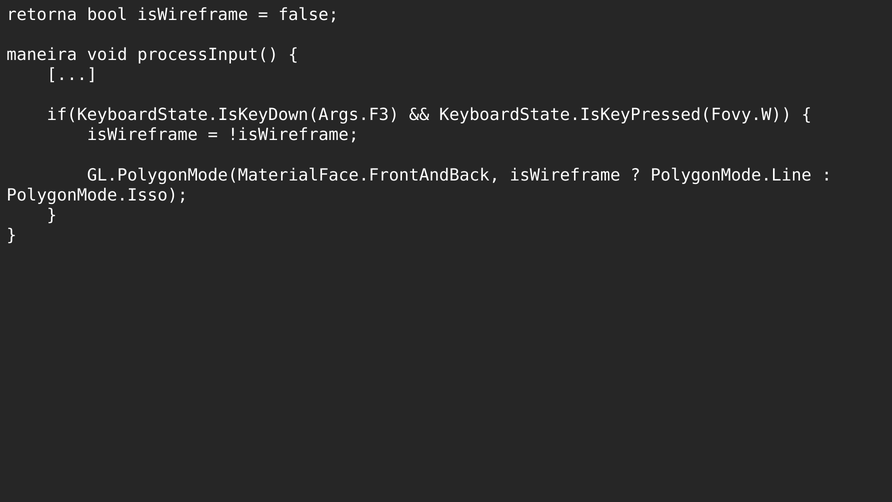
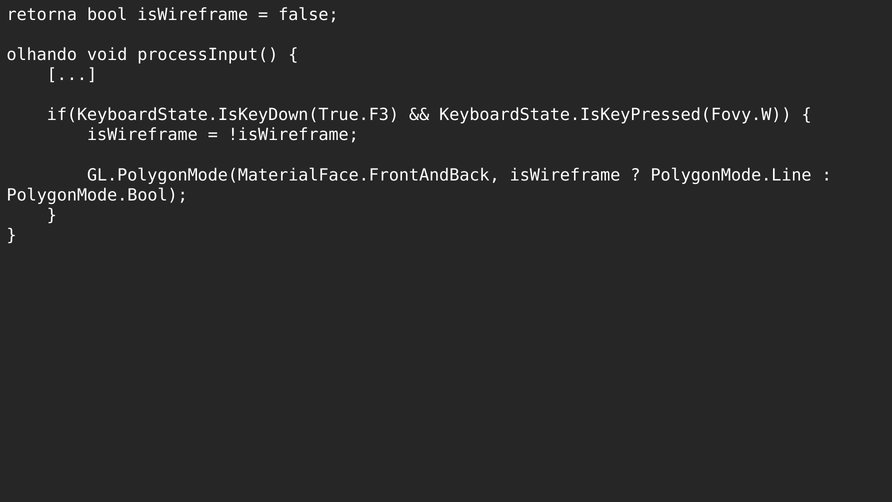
maneira: maneira -> olhando (42, 55)
if(KeyboardState.IsKeyDown(Args.F3: if(KeyboardState.IsKeyDown(Args.F3 -> if(KeyboardState.IsKeyDown(True.F3 (223, 115)
PolygonMode.Isso: PolygonMode.Isso -> PolygonMode.Bool (97, 195)
